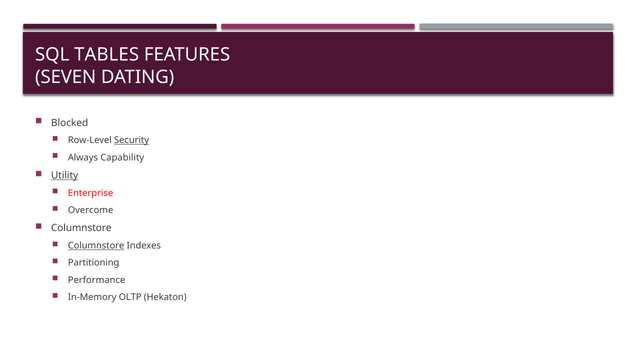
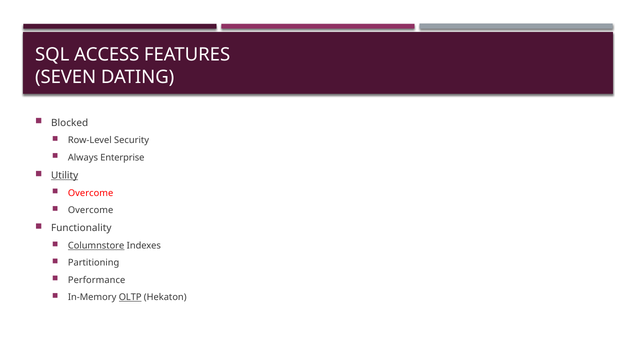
TABLES: TABLES -> ACCESS (107, 55)
Security underline: present -> none (132, 141)
Capability: Capability -> Enterprise (122, 158)
Enterprise: Enterprise -> Overcome (91, 193)
Columnstore: Columnstore -> Functionality (81, 229)
OLTP underline: none -> present (130, 298)
